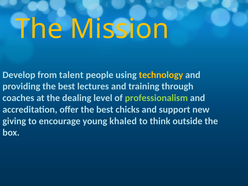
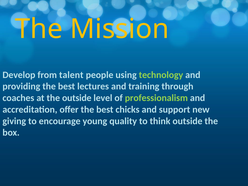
technology colour: yellow -> light green (161, 75)
the dealing: dealing -> outside (77, 98)
khaled: khaled -> quality (123, 121)
